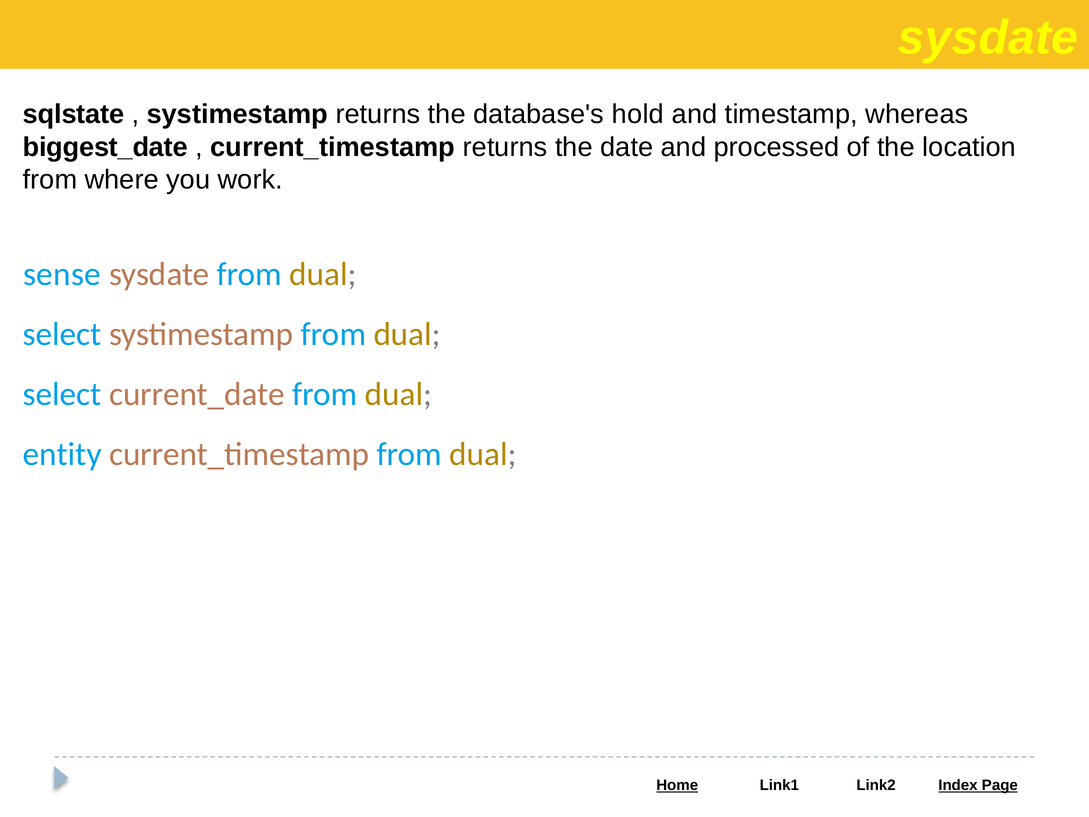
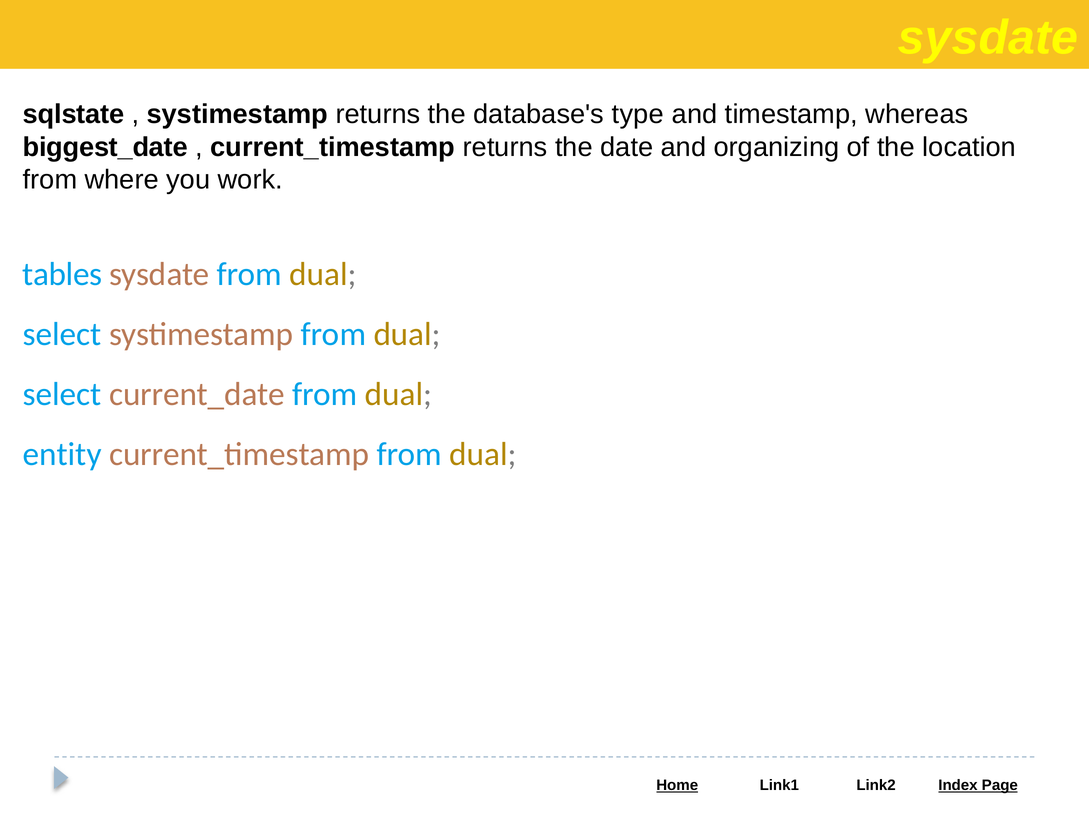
hold: hold -> type (638, 114)
processed: processed -> organizing (777, 147)
sense: sense -> tables (62, 274)
